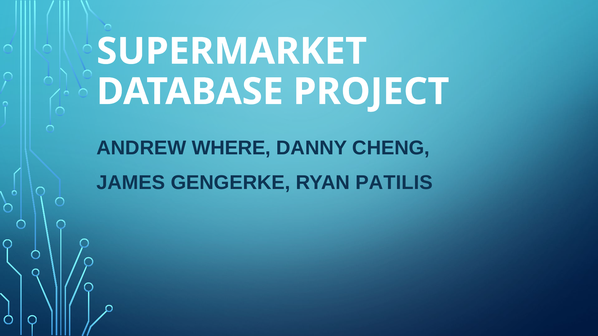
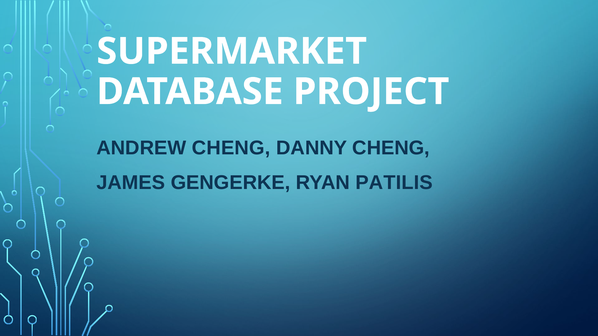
ANDREW WHERE: WHERE -> CHENG (231, 148)
